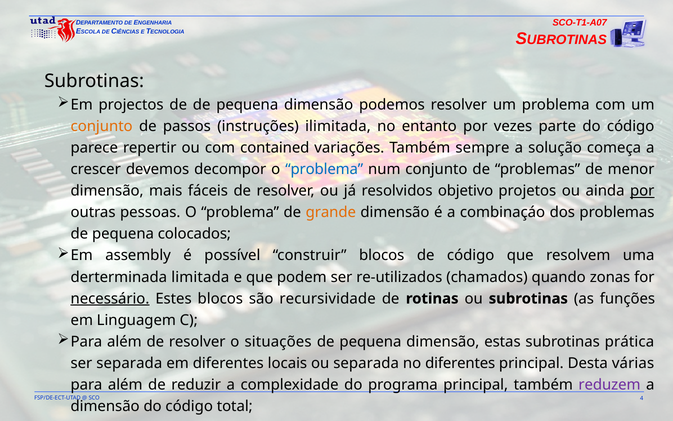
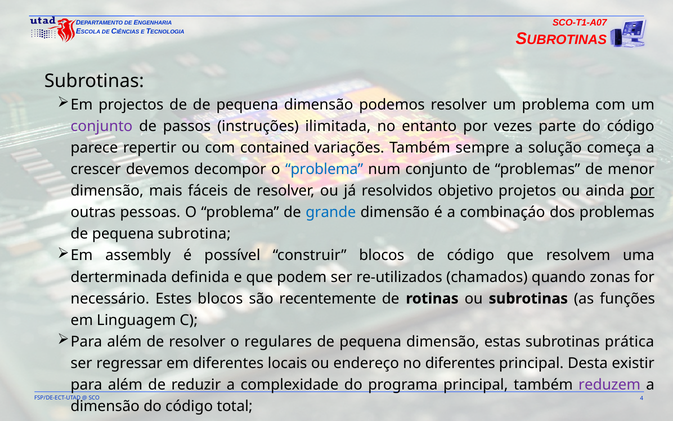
conjunto colour: orange -> purple (102, 126)
grande colour: orange -> blue (331, 212)
colocados: colocados -> subrotina (194, 234)
limitada: limitada -> definida (200, 277)
necessário underline: present -> none (110, 298)
recursividade: recursividade -> recentemente (328, 298)
situações: situações -> regulares (278, 341)
ser separada: separada -> regressar (129, 363)
ou separada: separada -> endereço (366, 363)
várias: várias -> existir (633, 363)
